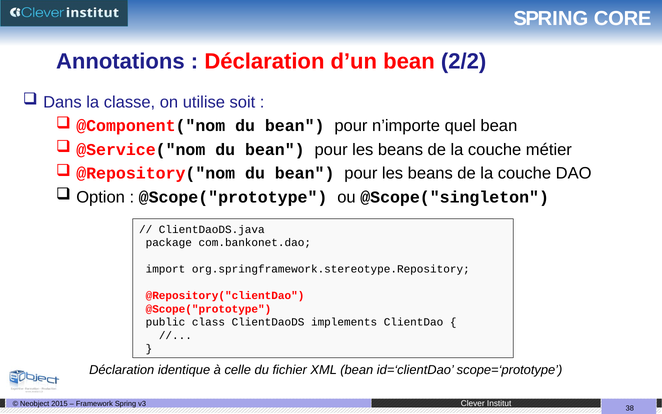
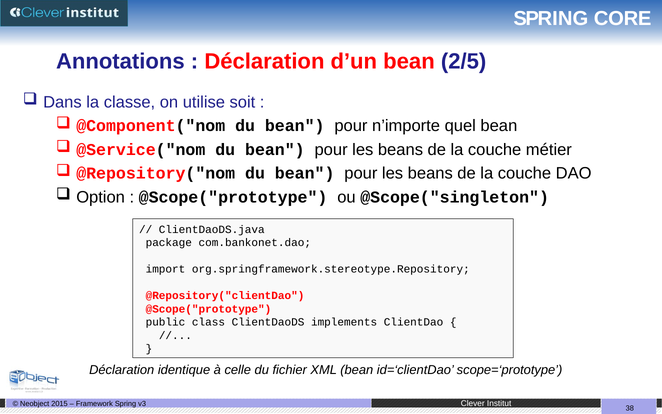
2/2: 2/2 -> 2/5 (464, 62)
